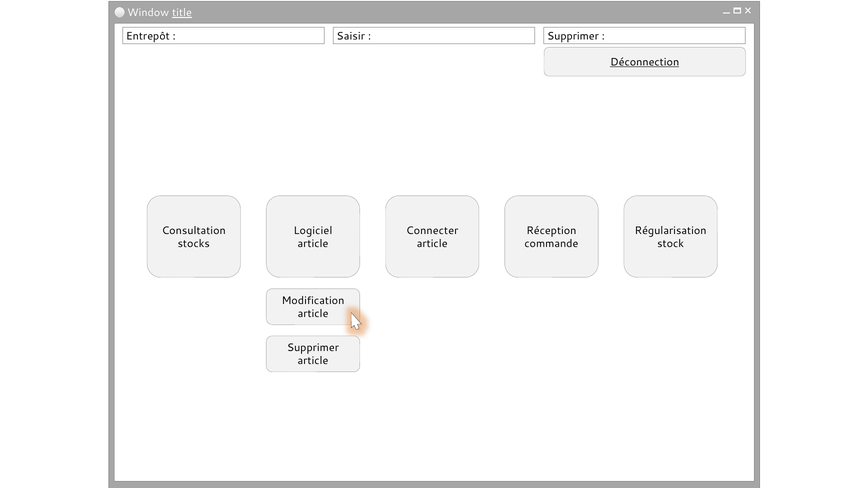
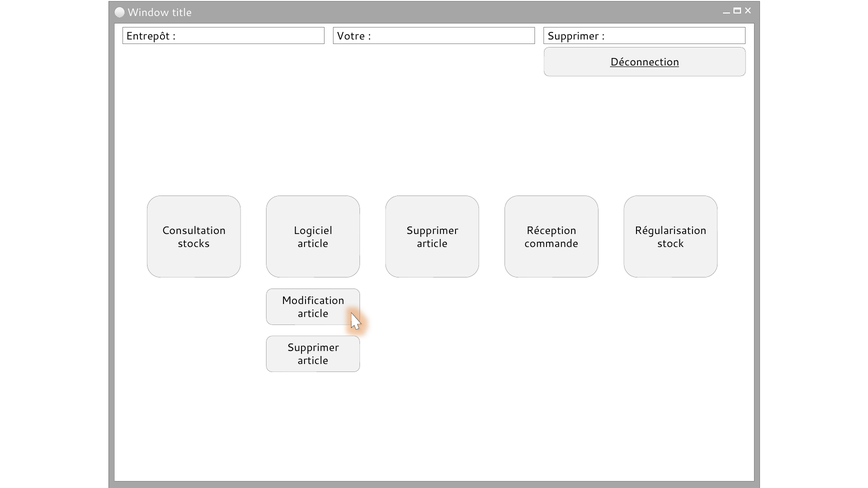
title underline: present -> none (182, 13)
Saisir: Saisir -> Votre (351, 36)
Connecter: Connecter -> Supprimer (432, 231)
